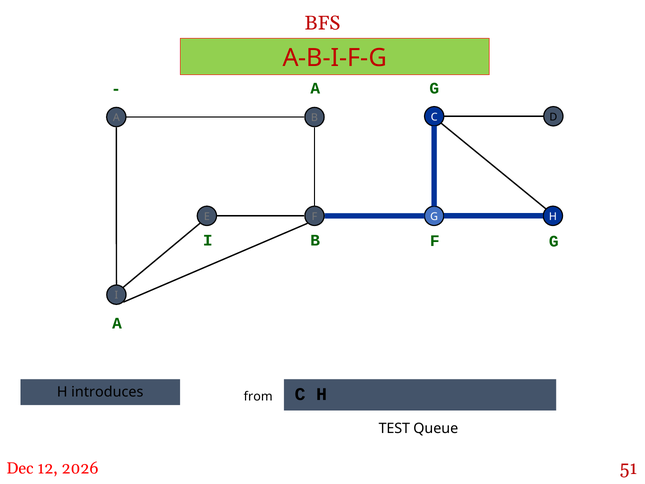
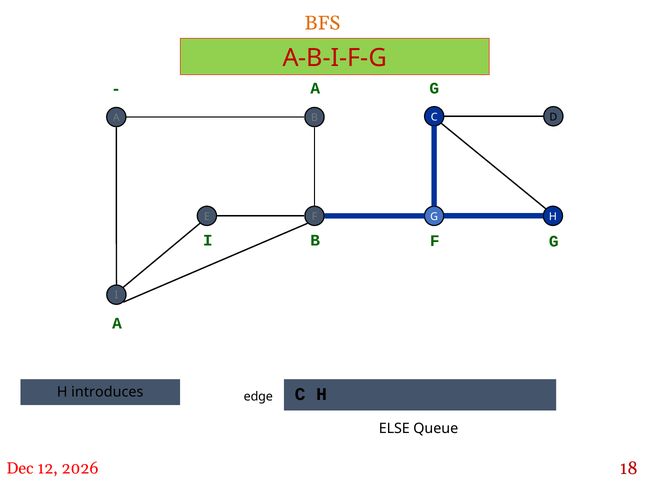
BFS colour: red -> orange (323, 23)
from: from -> edge (258, 396)
TEST: TEST -> ELSE (394, 428)
51: 51 -> 18 (629, 468)
